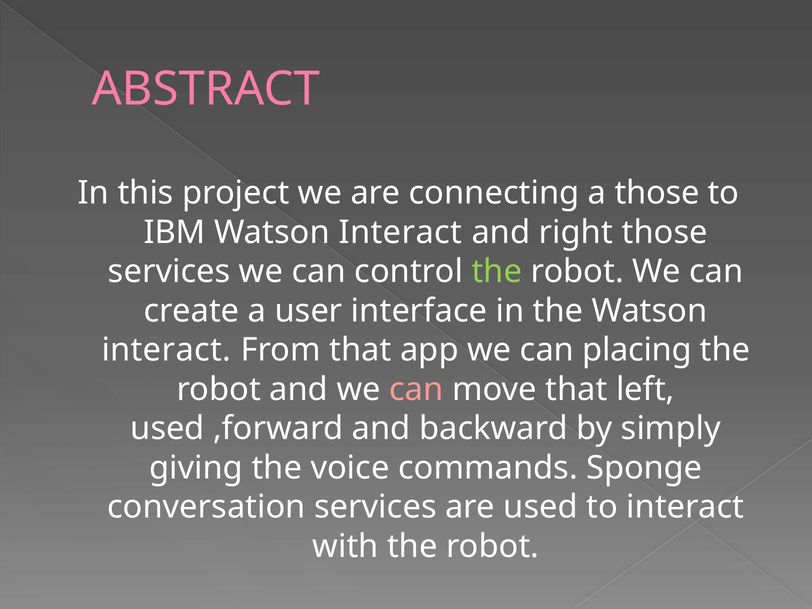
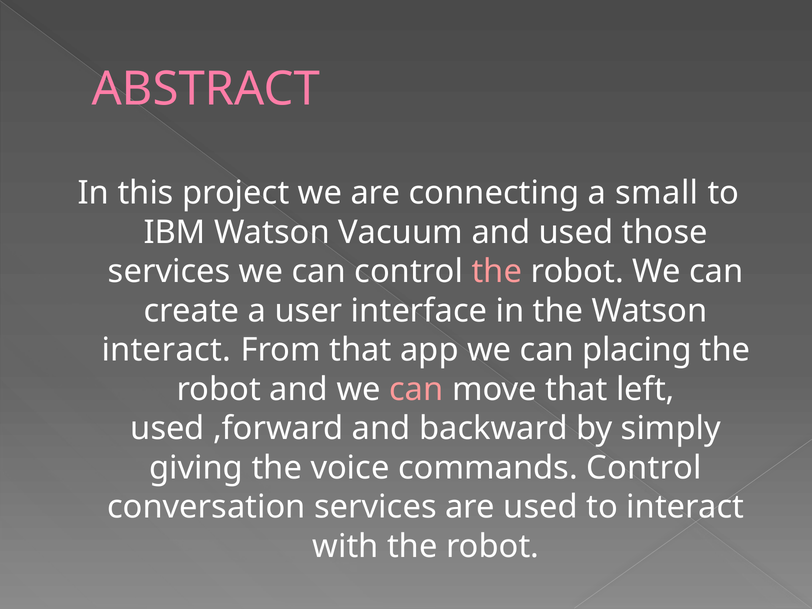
a those: those -> small (657, 193)
IBM Watson Interact: Interact -> Vacuum (401, 232)
and right: right -> used (576, 232)
the colour: light green -> pink (497, 272)
commands Sponge: Sponge -> Control (644, 468)
